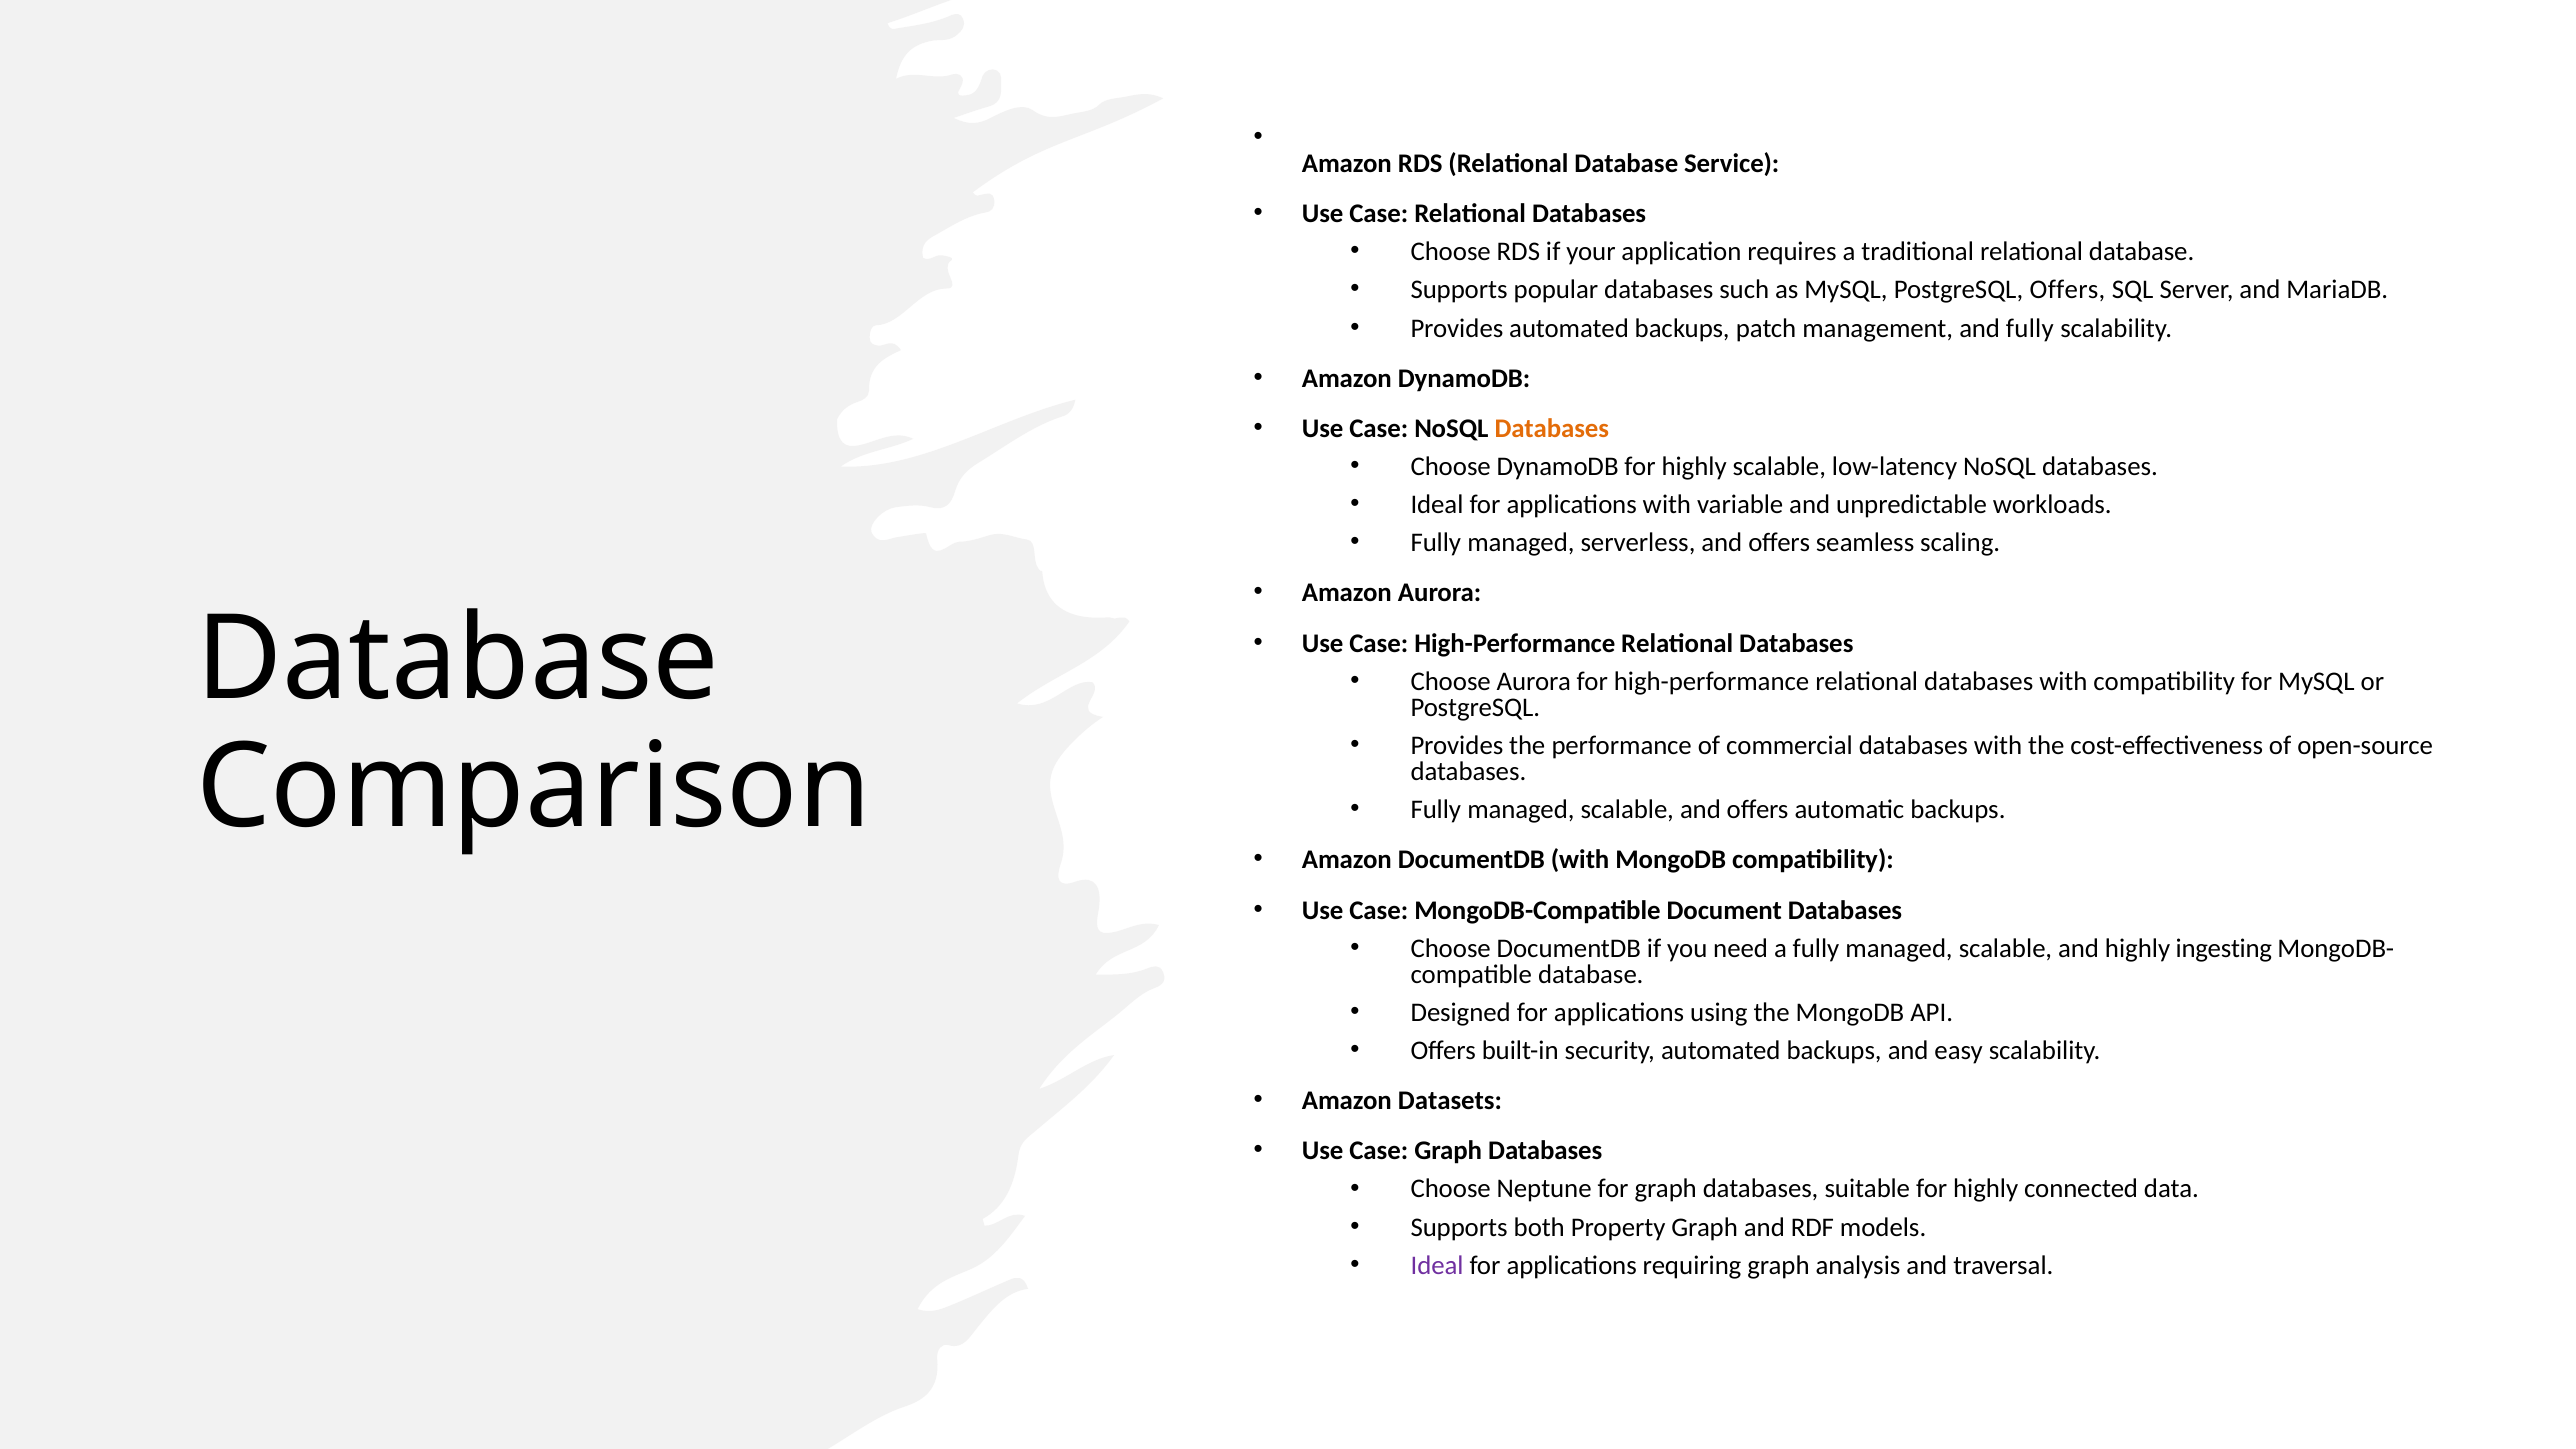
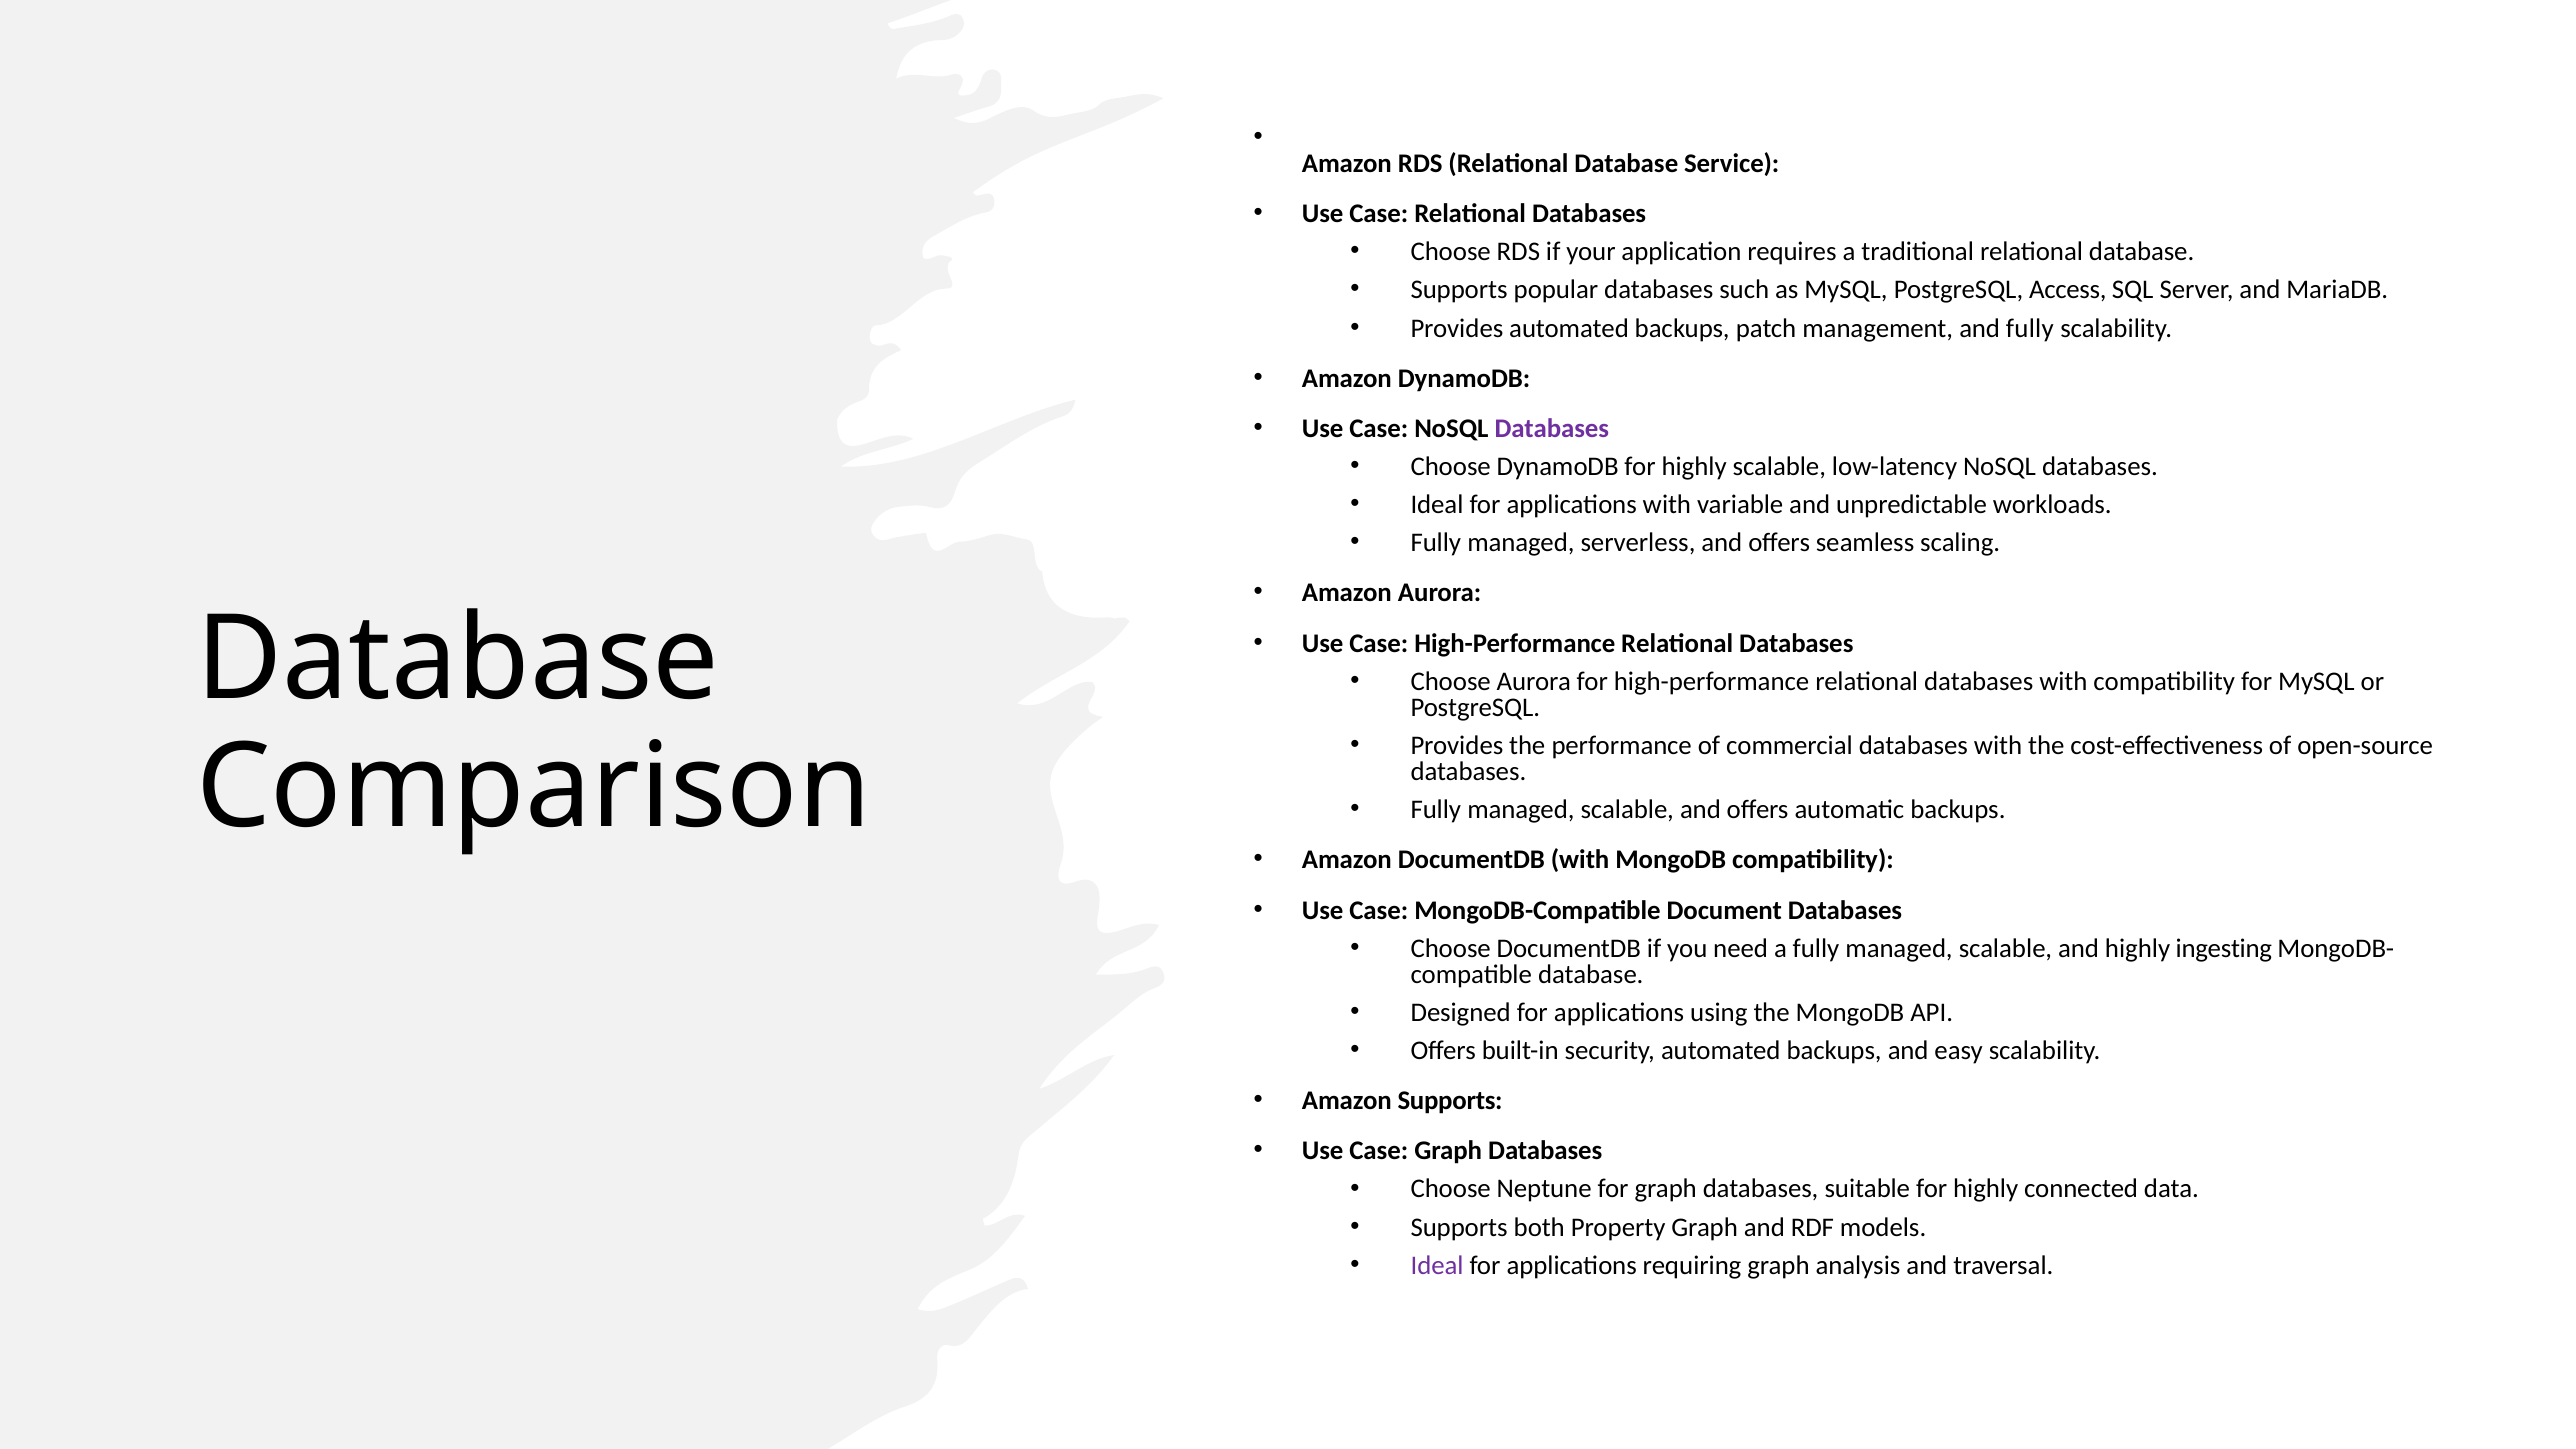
PostgreSQL Offers: Offers -> Access (2068, 290)
Databases colour: orange -> purple (1552, 429)
Amazon Datasets: Datasets -> Supports (1450, 1101)
